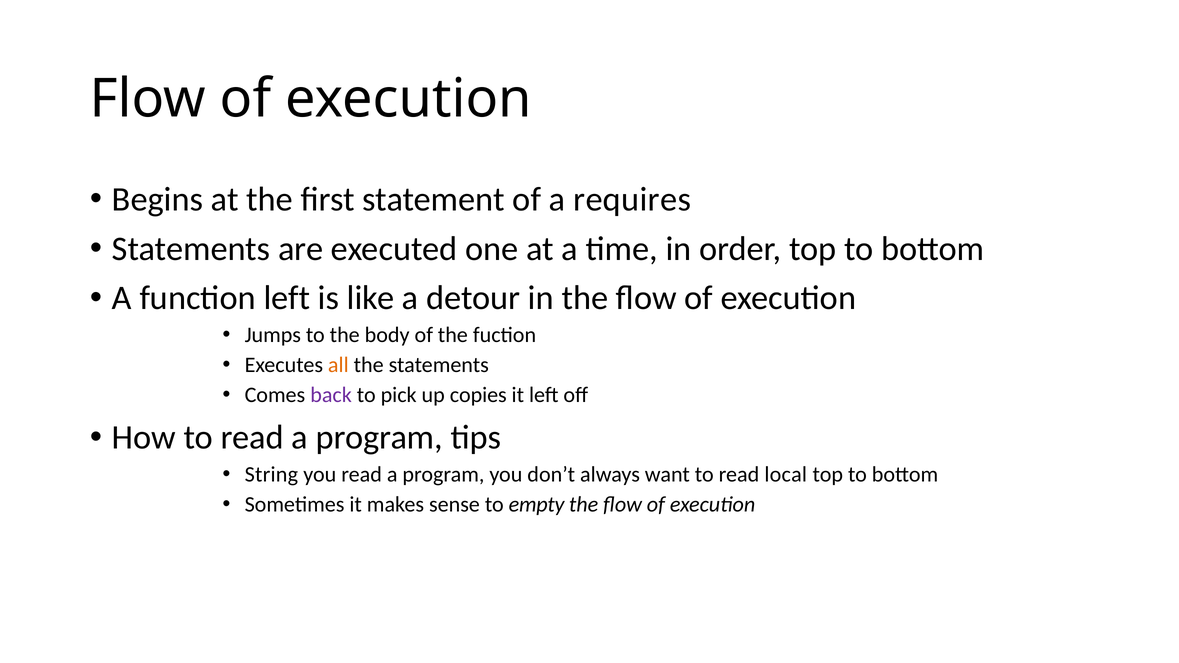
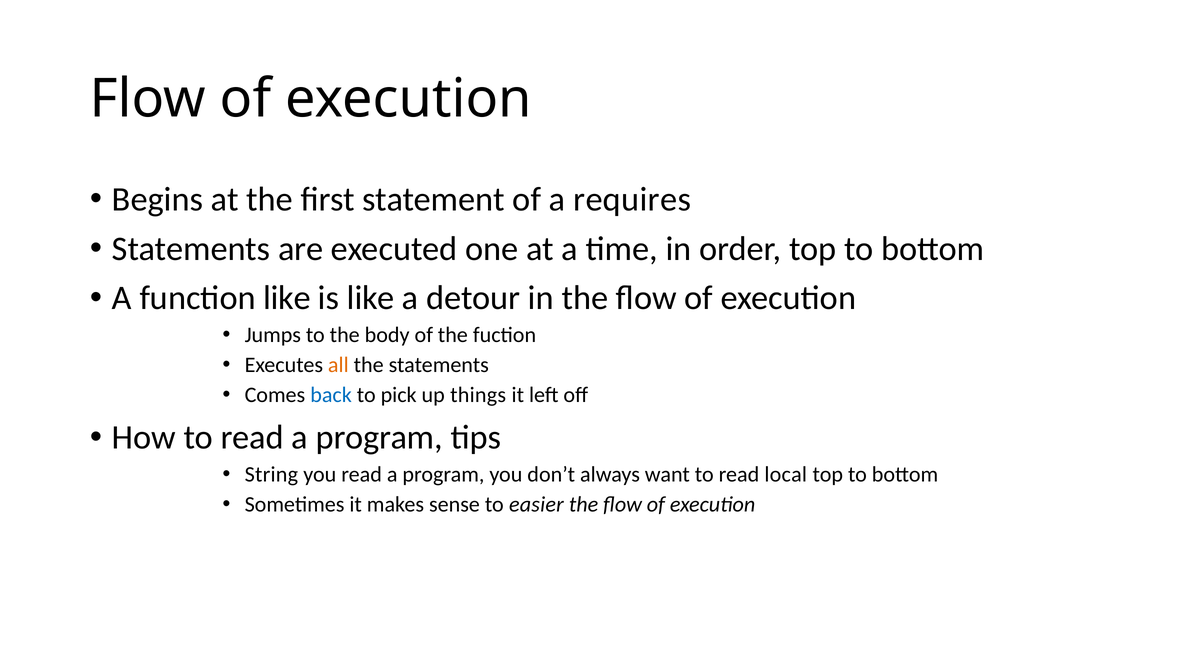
function left: left -> like (287, 298)
back colour: purple -> blue (331, 395)
copies: copies -> things (478, 395)
empty: empty -> easier (536, 504)
